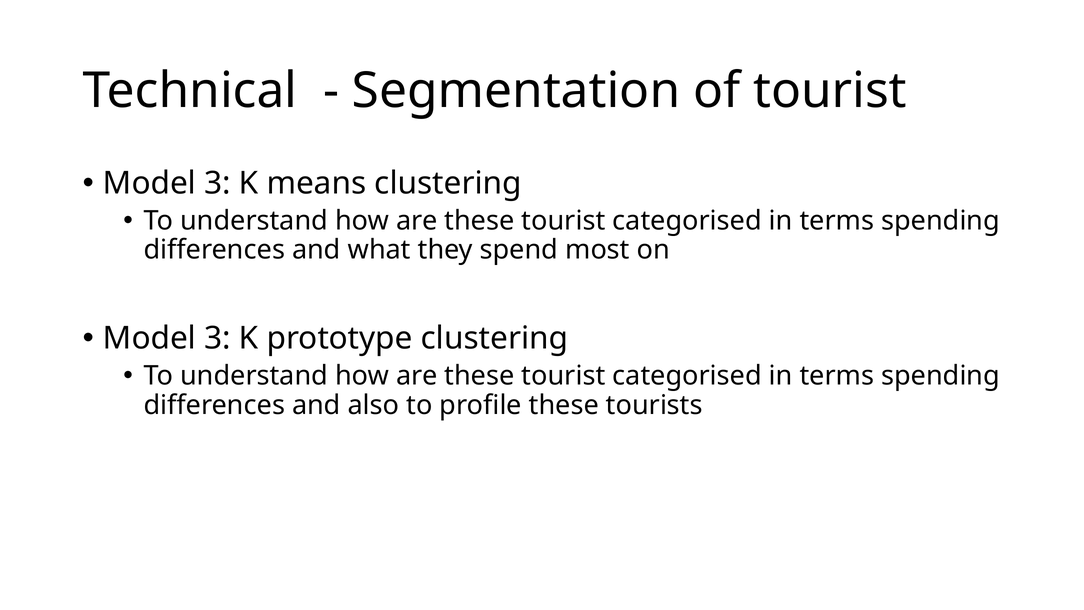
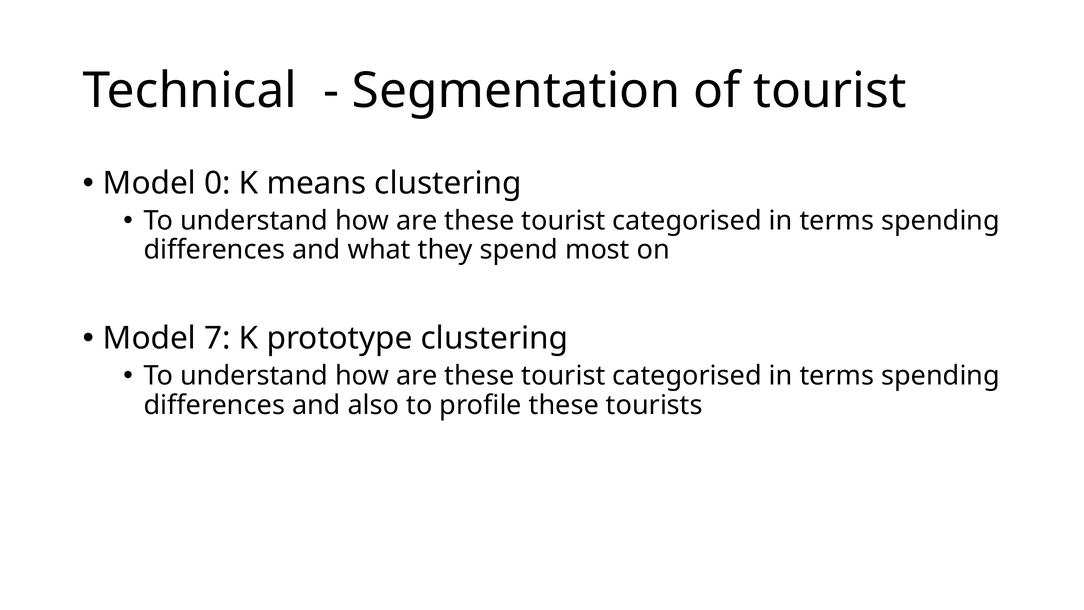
3: 3 -> 0 (217, 183)
3: 3 -> 7 (217, 338)
